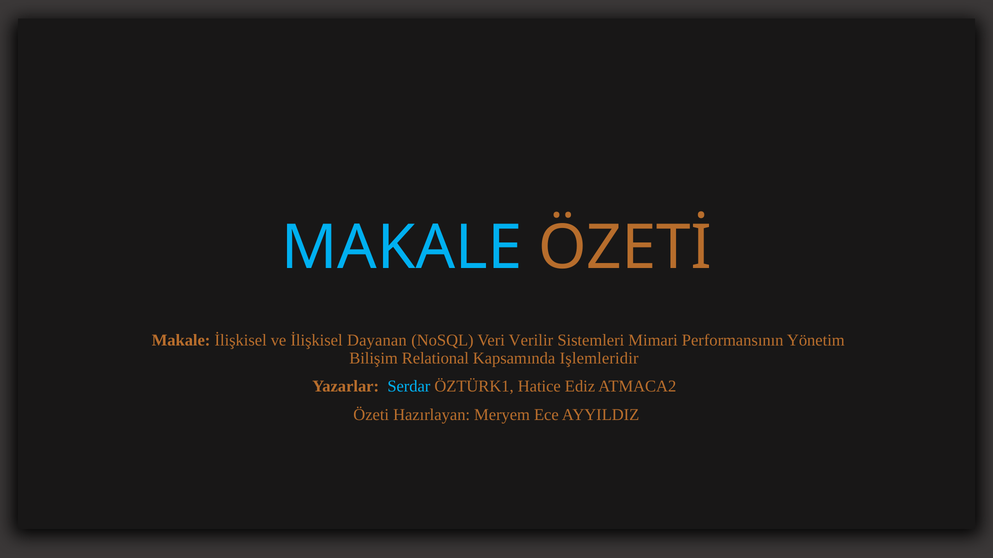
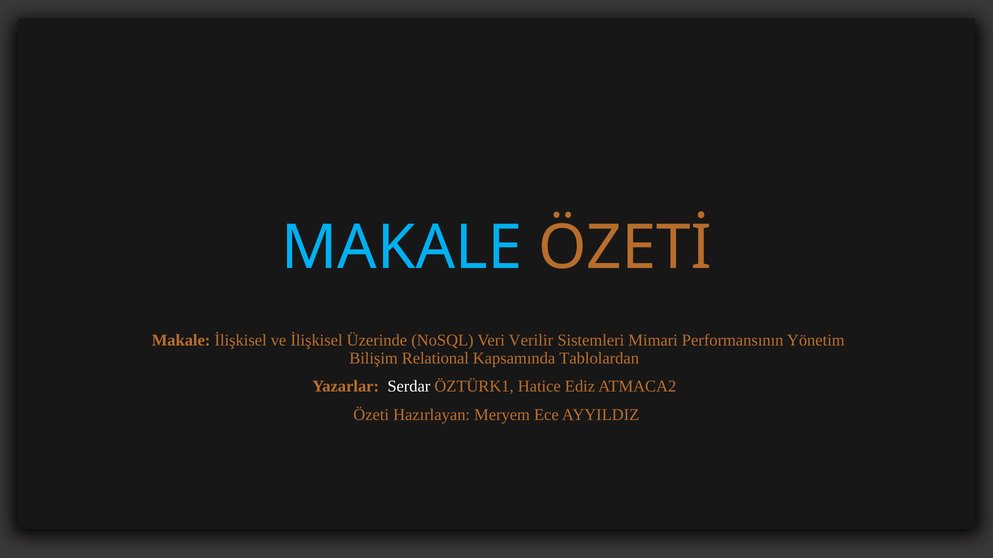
Dayanan: Dayanan -> Üzerinde (377, 340)
Işlemleridir: Işlemleridir -> Tablolardan (599, 359)
Serdar colour: light blue -> white (409, 387)
